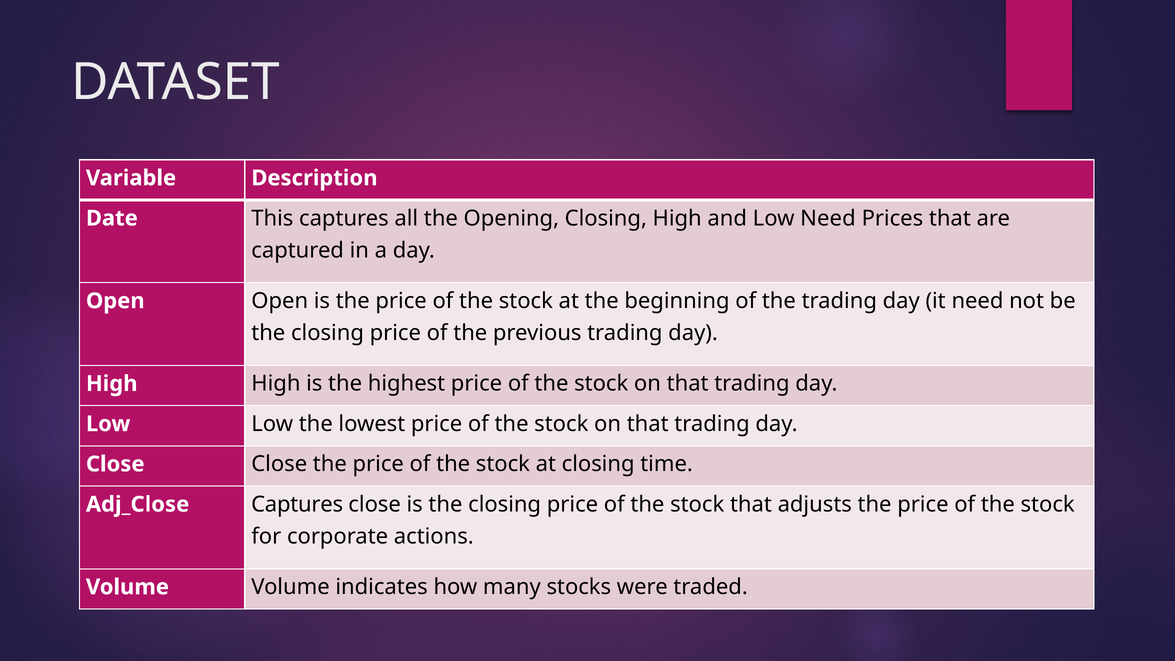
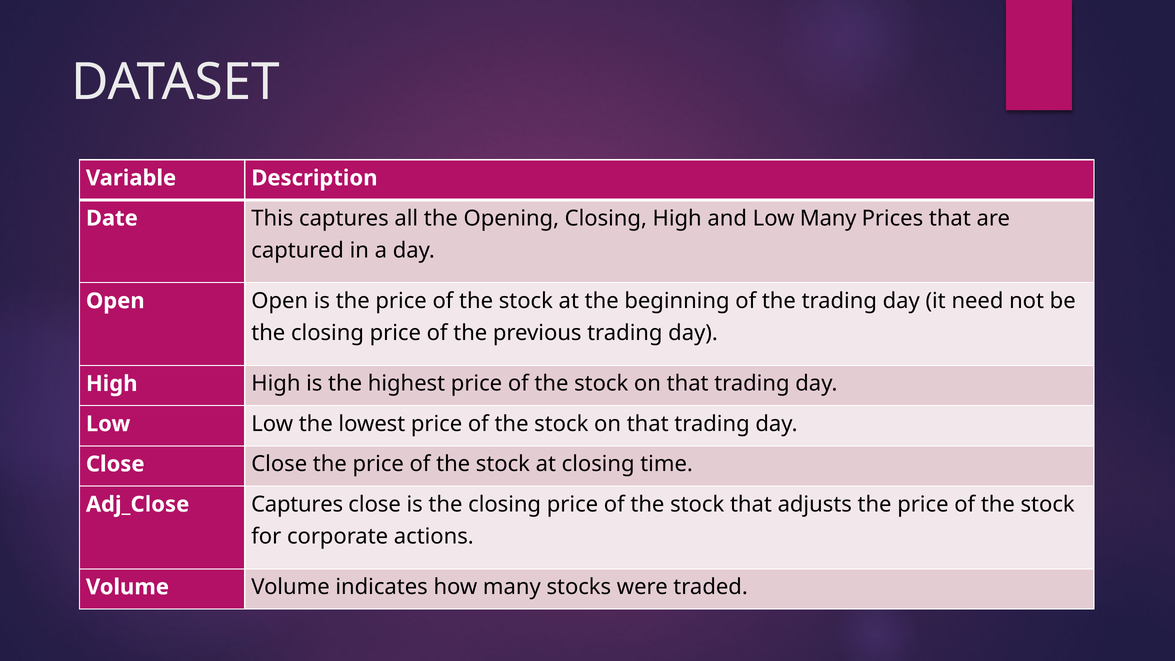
Low Need: Need -> Many (828, 218)
